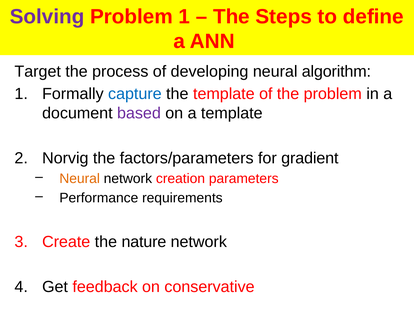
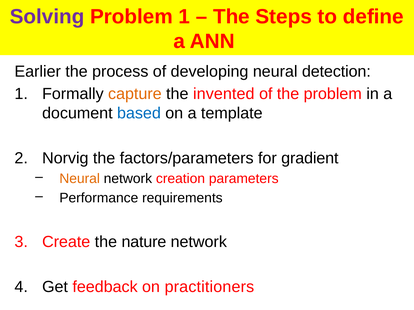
Target: Target -> Earlier (38, 72)
algorithm: algorithm -> detection (336, 72)
capture colour: blue -> orange (135, 94)
the template: template -> invented (224, 94)
based colour: purple -> blue (139, 113)
conservative: conservative -> practitioners (209, 287)
